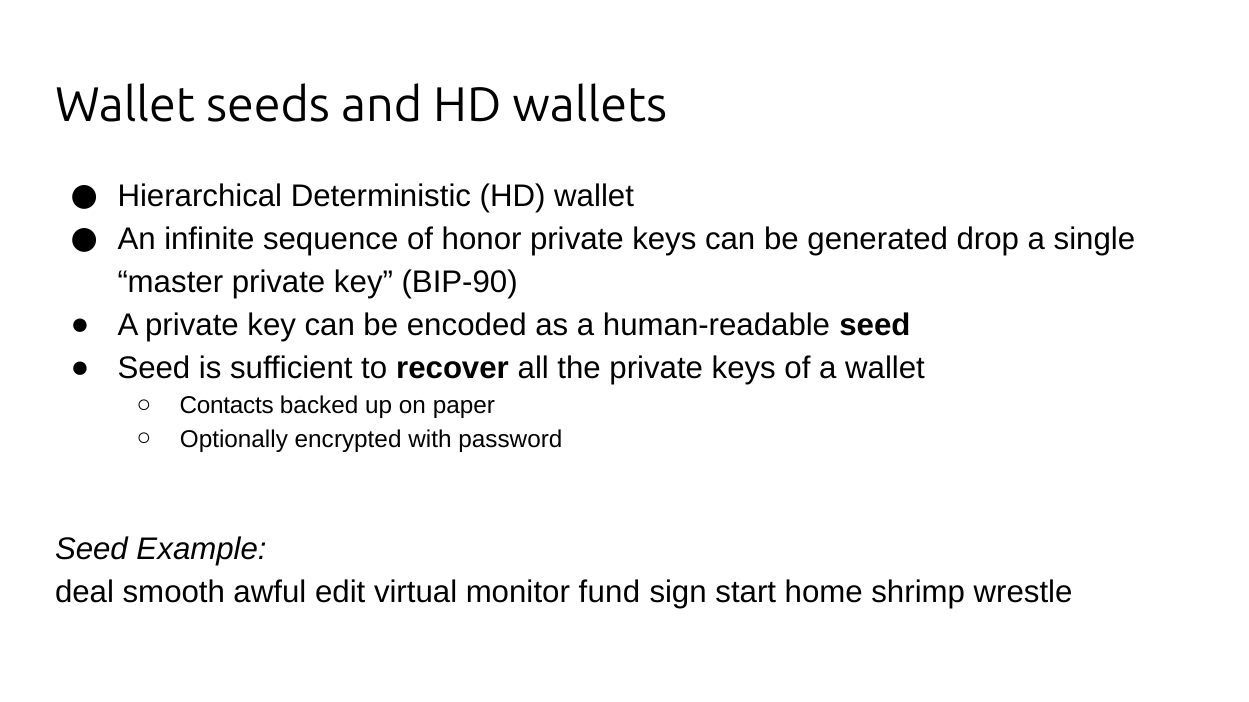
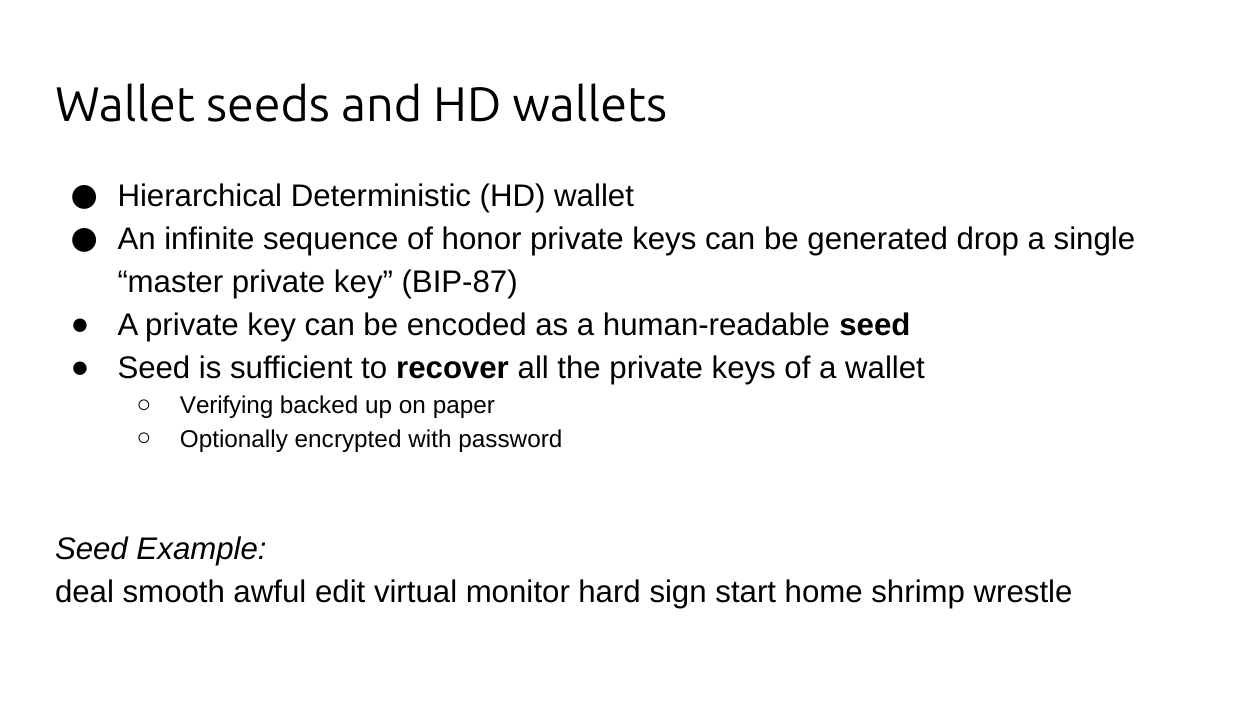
BIP-90: BIP-90 -> BIP-87 (460, 283)
Contacts: Contacts -> Verifying (227, 406)
fund: fund -> hard (610, 593)
